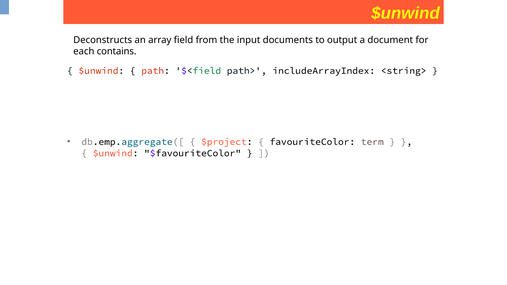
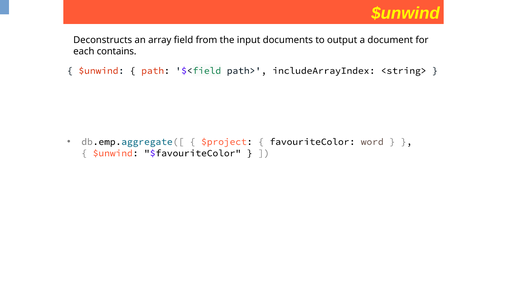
term: term -> word (372, 142)
